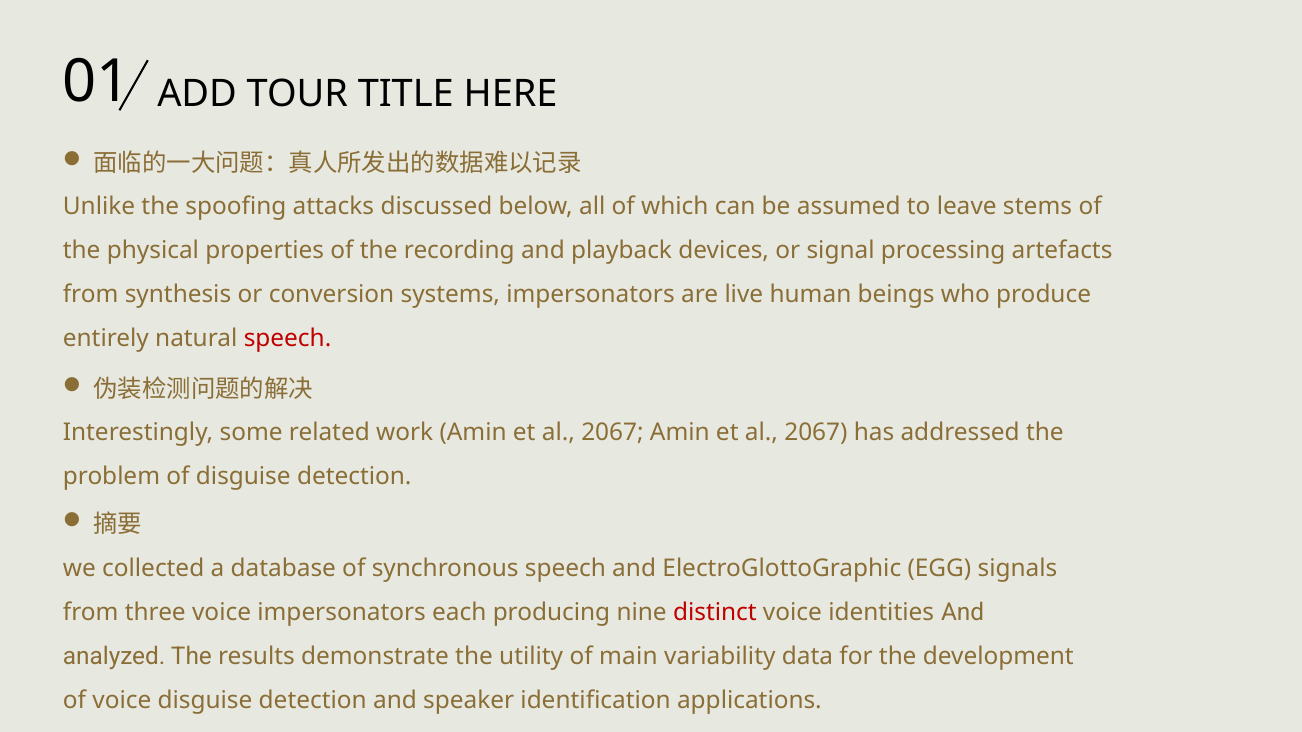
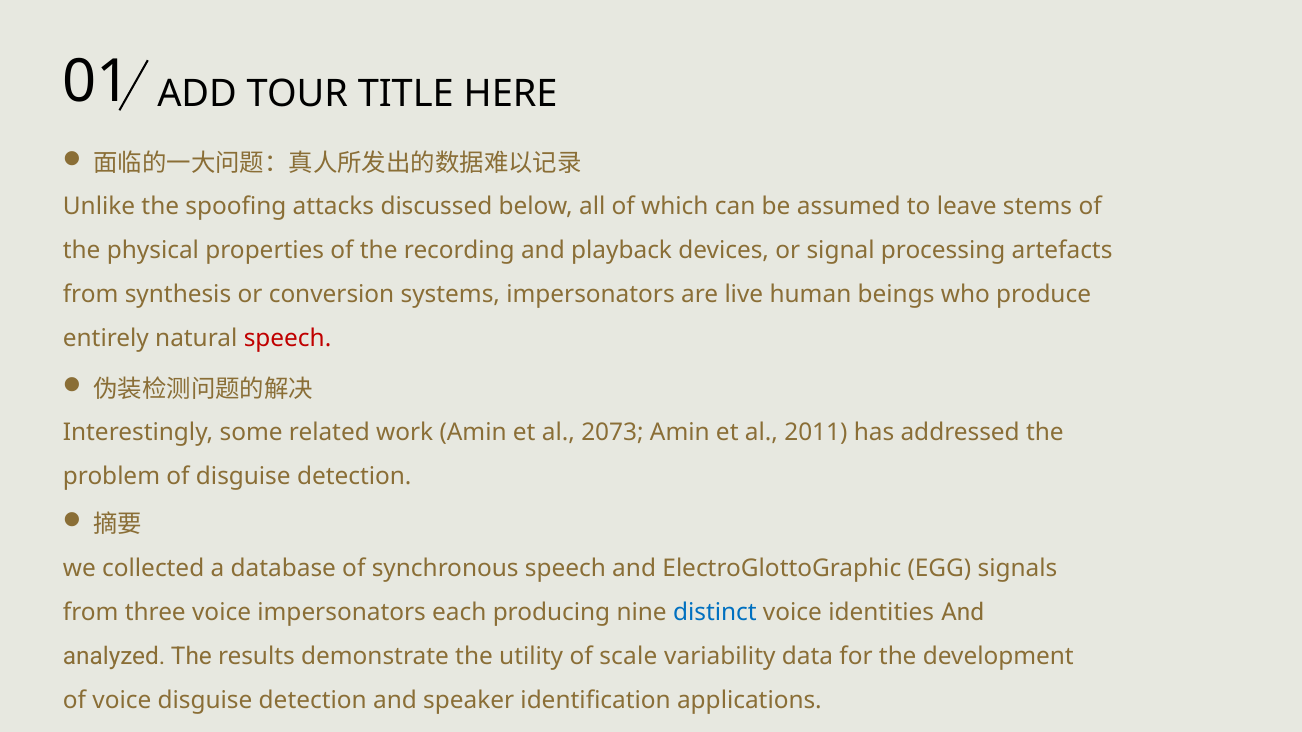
2067: 2067 -> 2073 (612, 433)
2067: 2067 -> 2011 (816, 433)
distinct colour: red -> blue (715, 613)
main: main -> scale (628, 657)
